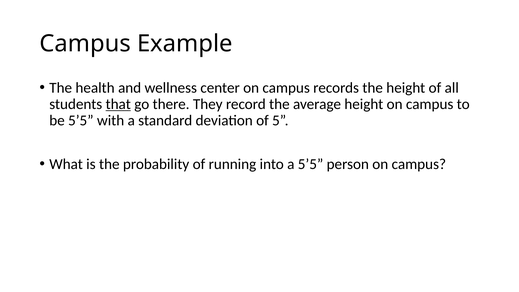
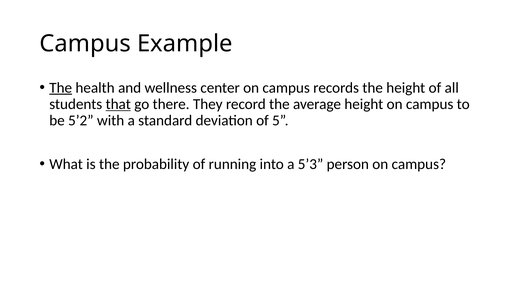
The underline: none -> present (61, 88)
be 5’5: 5’5 -> 5’2 (81, 120)
a 5’5: 5’5 -> 5’3 (311, 164)
